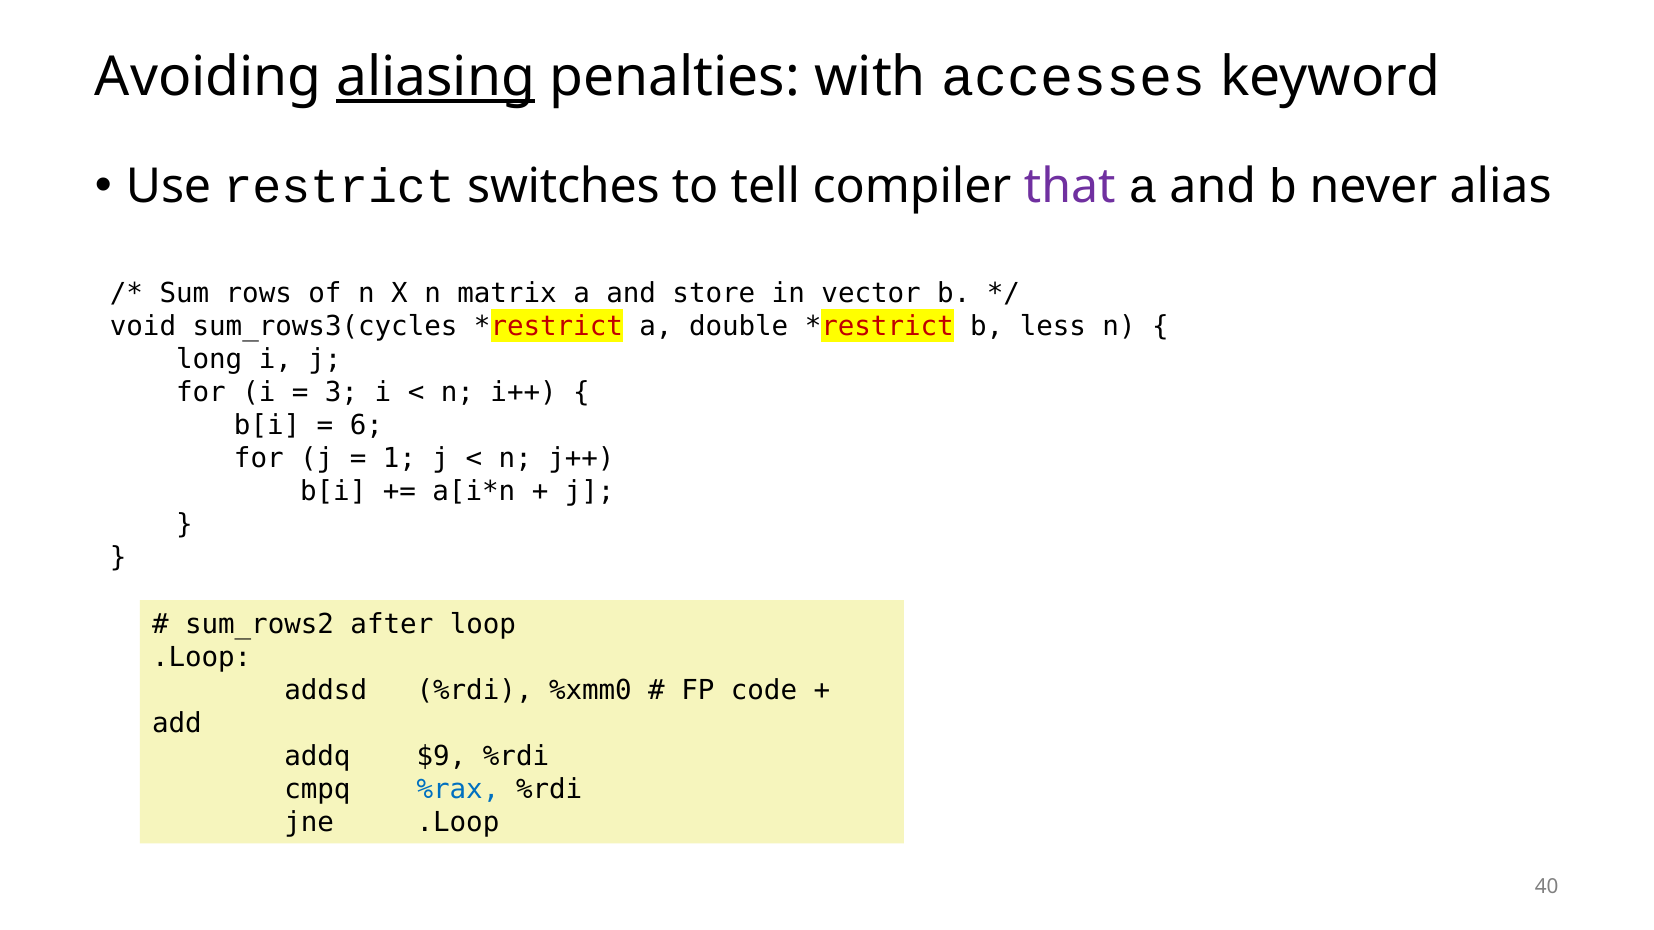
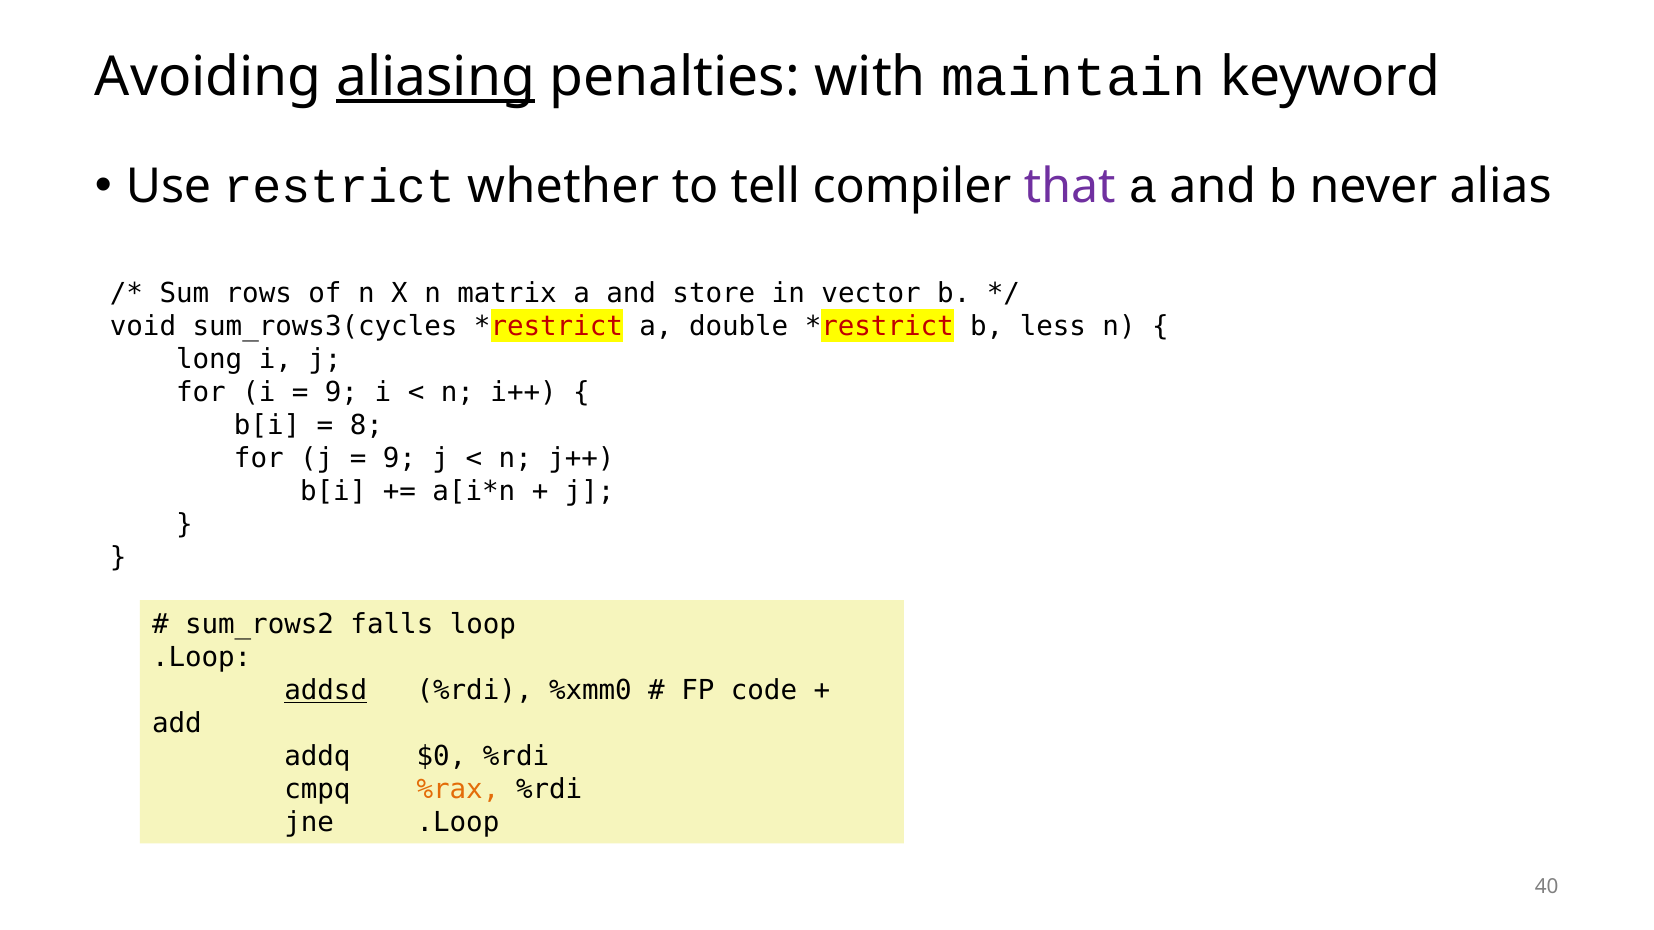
accesses: accesses -> maintain (1073, 77)
switches: switches -> whether (563, 187)
3: 3 -> 9 (342, 392)
6: 6 -> 8 (366, 425)
1: 1 -> 9 (399, 458)
after: after -> falls (392, 625)
addsd underline: none -> present (326, 691)
$9: $9 -> $0 (441, 757)
%rax colour: blue -> orange (458, 790)
